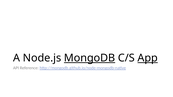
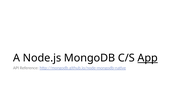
MongoDB underline: present -> none (90, 58)
